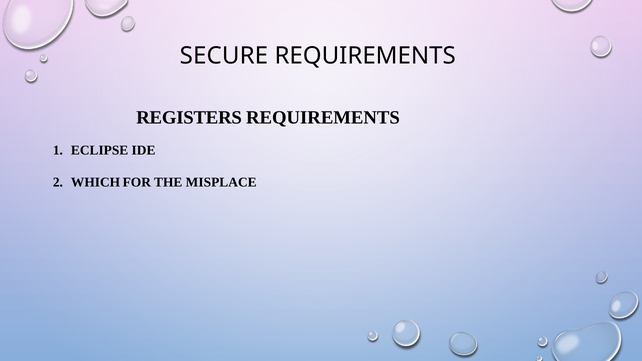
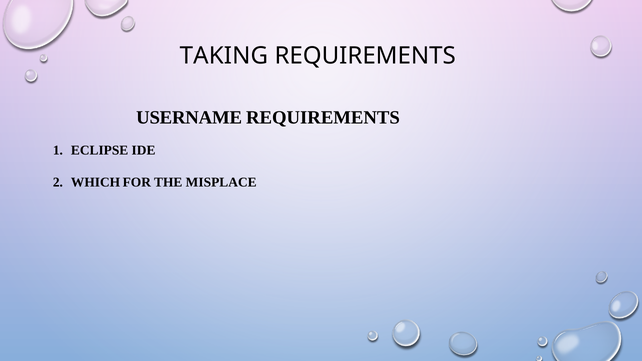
SECURE: SECURE -> TAKING (224, 56)
REGISTERS: REGISTERS -> USERNAME (189, 118)
